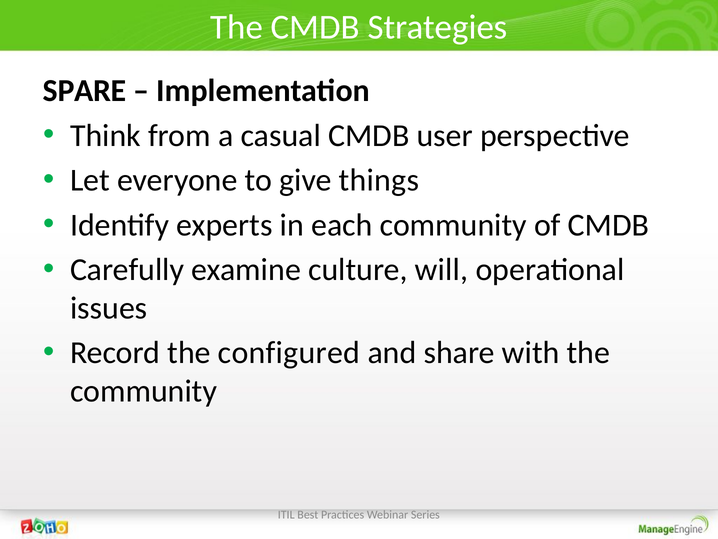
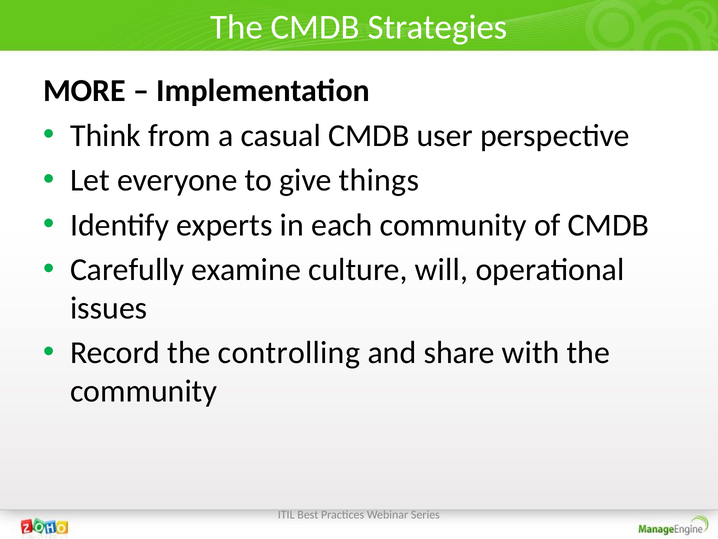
SPARE: SPARE -> MORE (84, 91)
configured: configured -> controlling (289, 353)
